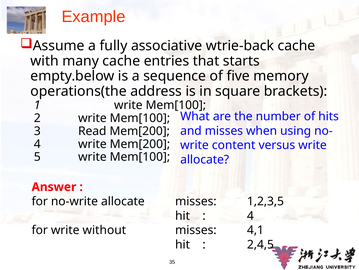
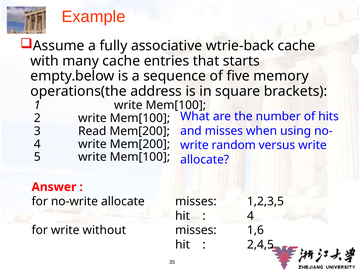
content: content -> random (234, 145)
4,1: 4,1 -> 1,6 (255, 230)
